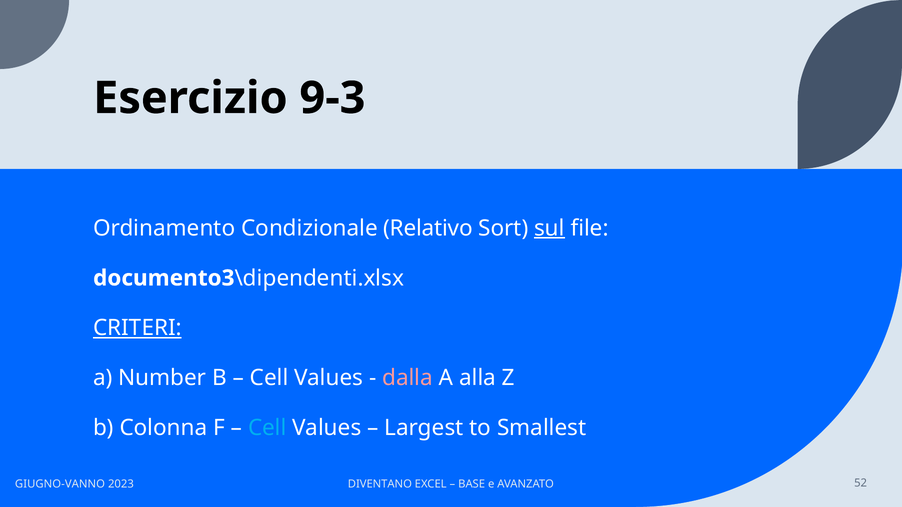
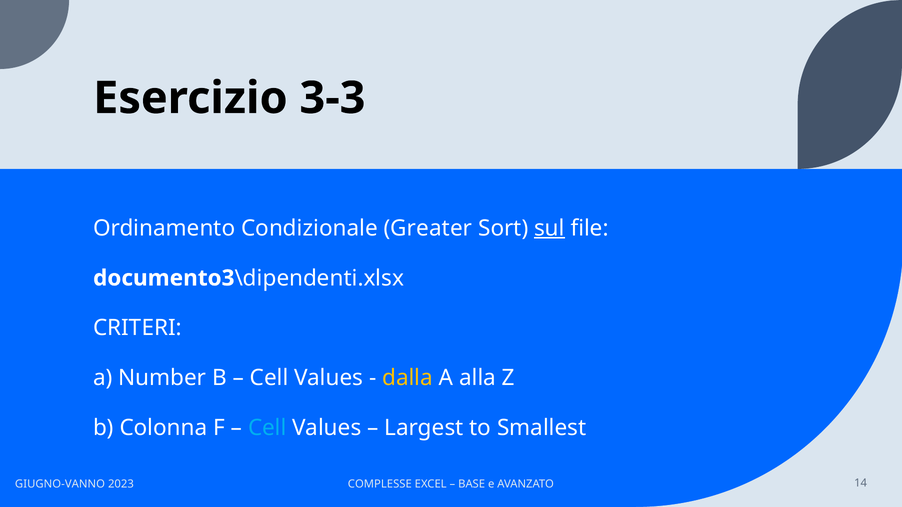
9-3: 9-3 -> 3-3 (332, 98)
Relativo: Relativo -> Greater (428, 228)
CRITERI underline: present -> none (137, 328)
dalla colour: pink -> yellow (408, 378)
DIVENTANO: DIVENTANO -> COMPLESSE (380, 485)
52: 52 -> 14 (861, 484)
